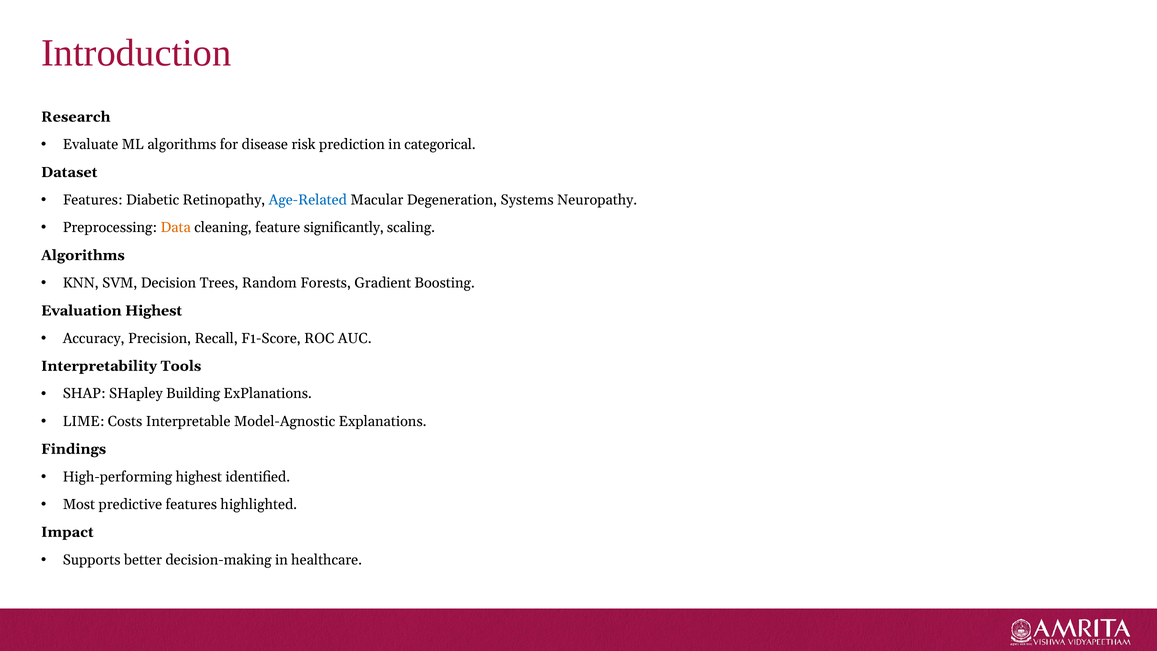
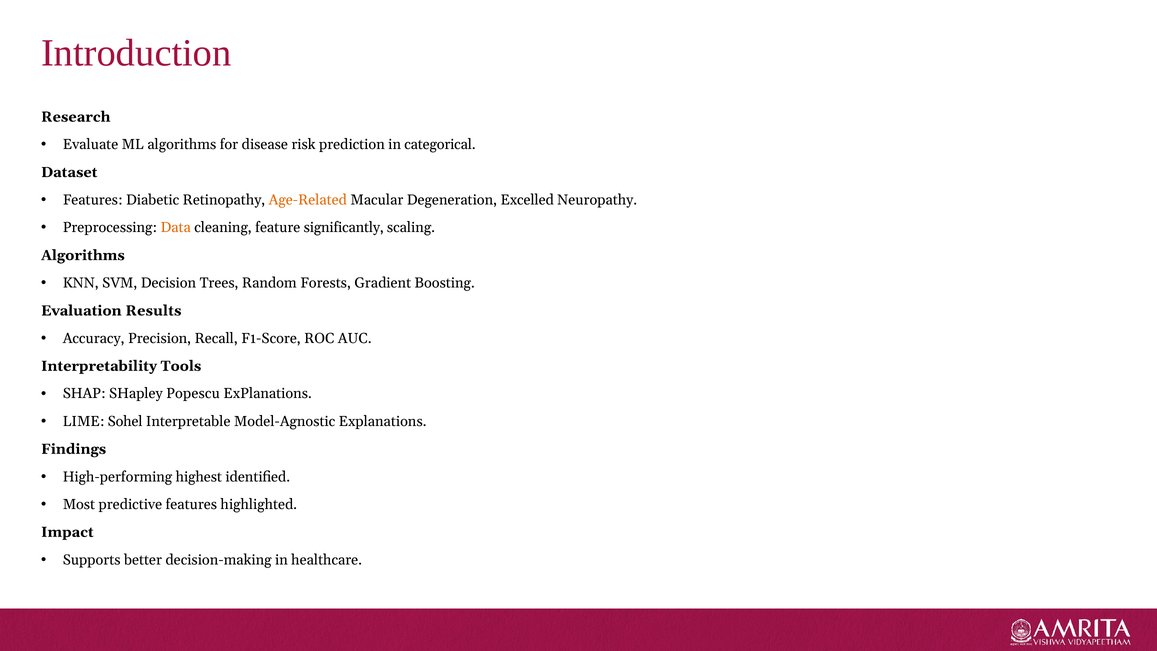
Age-Related colour: blue -> orange (308, 200)
Systems: Systems -> Excelled (527, 200)
Evaluation Highest: Highest -> Results (153, 311)
Building: Building -> Popescu (193, 394)
Costs: Costs -> Sohel (125, 421)
